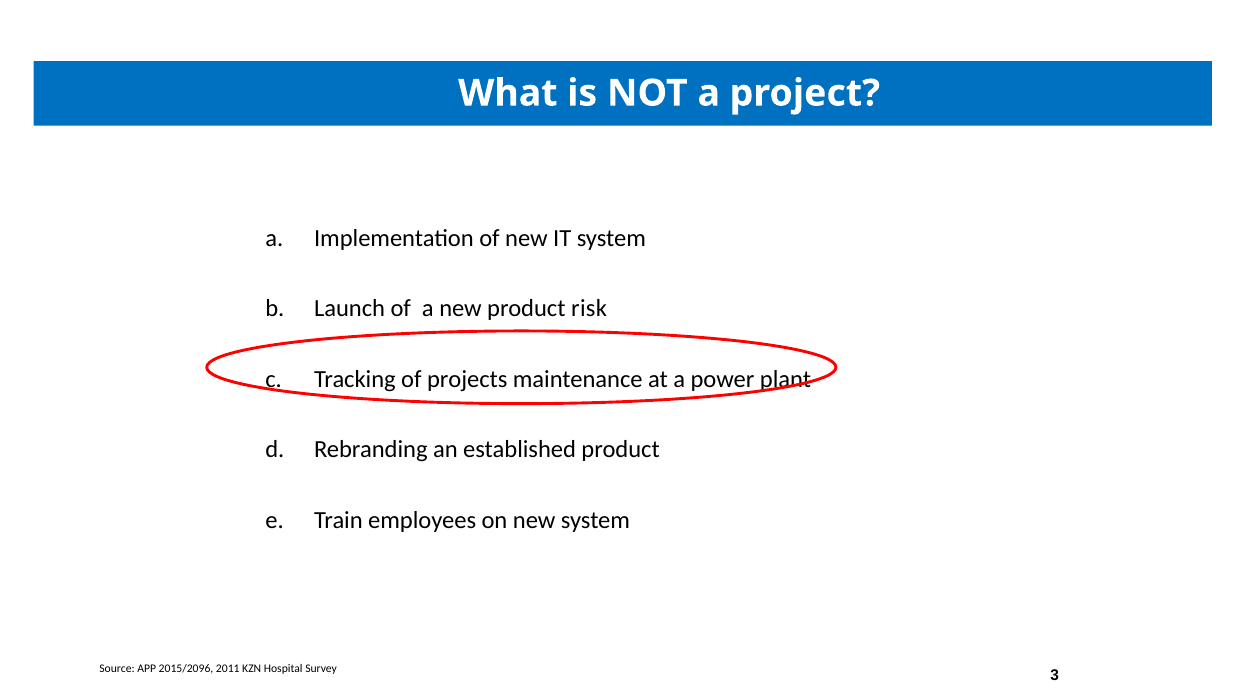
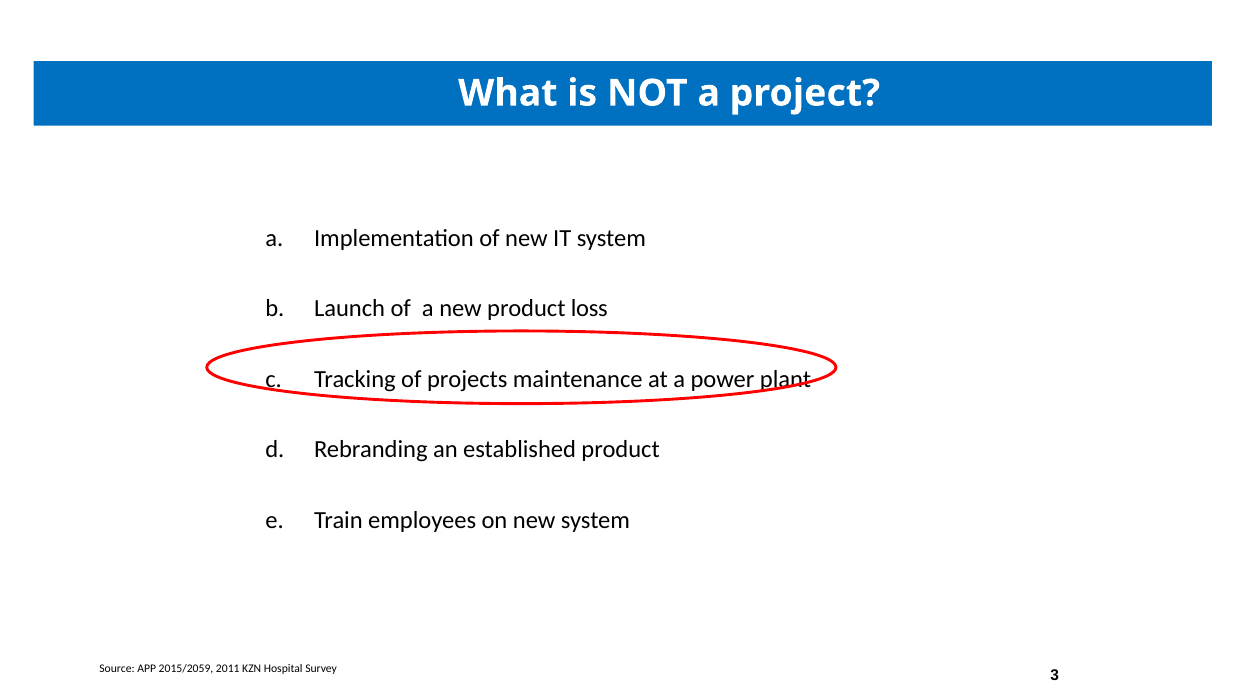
risk: risk -> loss (589, 309)
2015/2096: 2015/2096 -> 2015/2059 (186, 669)
